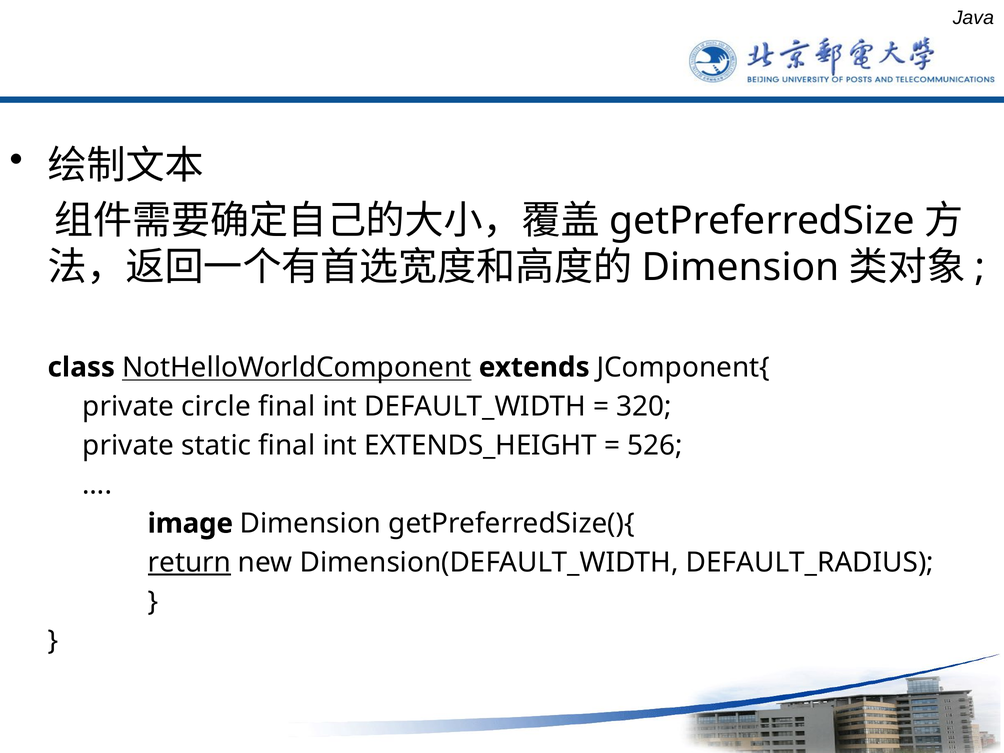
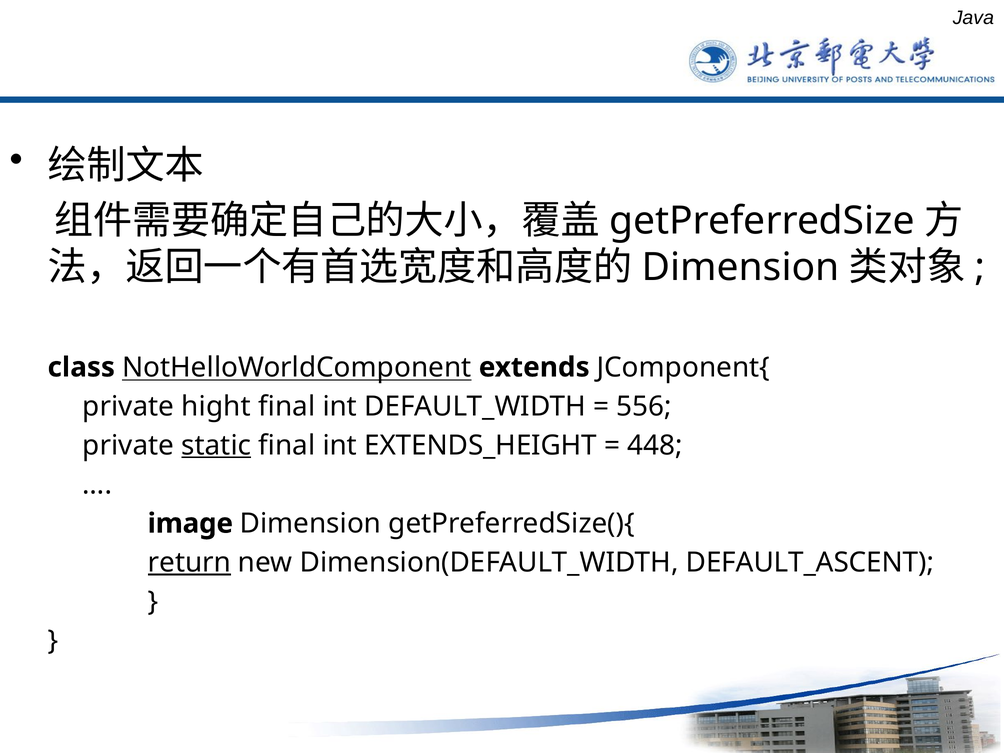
circle: circle -> hight (216, 406)
320: 320 -> 556 (644, 406)
static underline: none -> present (216, 445)
526: 526 -> 448 (655, 445)
DEFAULT_RADIUS: DEFAULT_RADIUS -> DEFAULT_ASCENT (810, 563)
